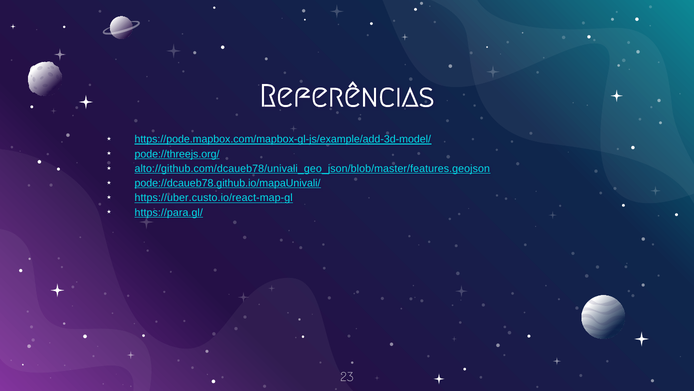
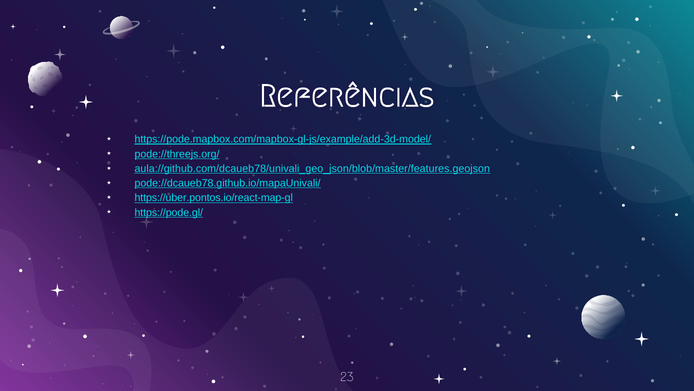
alto://github.com/dcaueb78/univali_geo_json/blob/master/features.geojson: alto://github.com/dcaueb78/univali_geo_json/blob/master/features.geojson -> aula://github.com/dcaueb78/univali_geo_json/blob/master/features.geojson (312, 168)
https://uber.custo.io/react-map-gl: https://uber.custo.io/react-map-gl -> https://uber.pontos.io/react-map-gl (214, 198)
https://para.gl/: https://para.gl/ -> https://pode.gl/ (169, 212)
